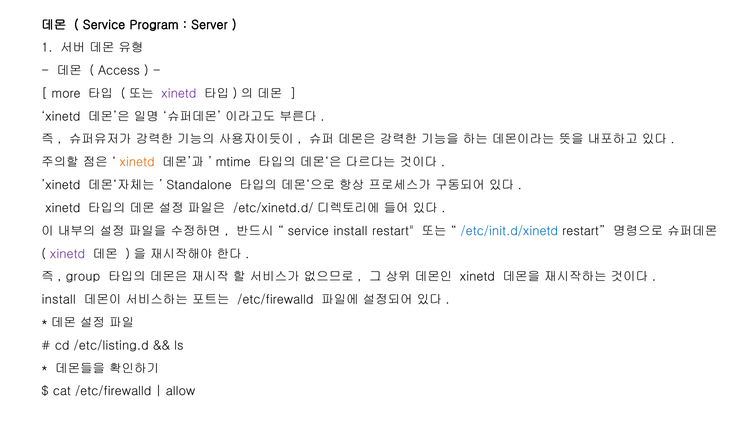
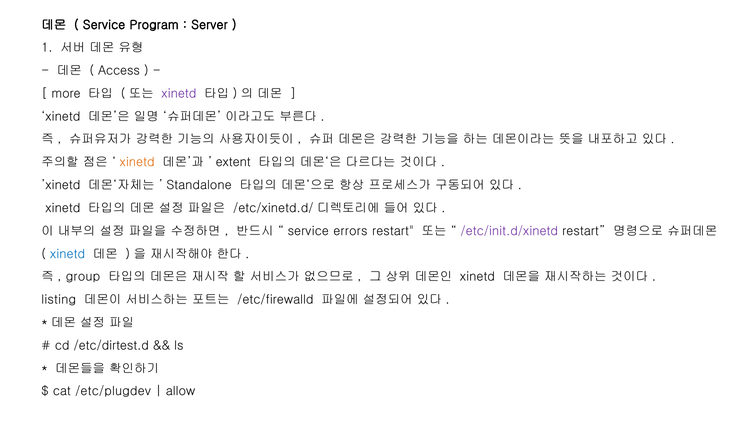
mtime: mtime -> extent (233, 162)
service install: install -> errors (350, 231)
/etc/init.d/xinetd colour: blue -> purple (509, 231)
xinetd colour: purple -> blue (68, 254)
install: install -> listing (59, 300)
/etc/listing.d: /etc/listing.d -> /etc/dirtest.d (111, 346)
cat /etc/firewalld: /etc/firewalld -> /etc/plugdev (113, 392)
